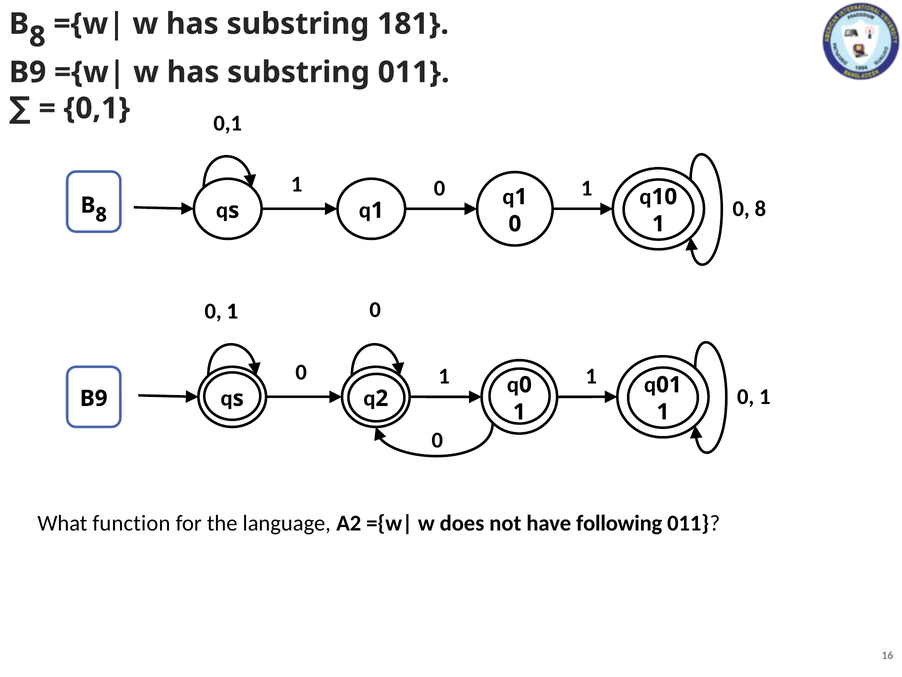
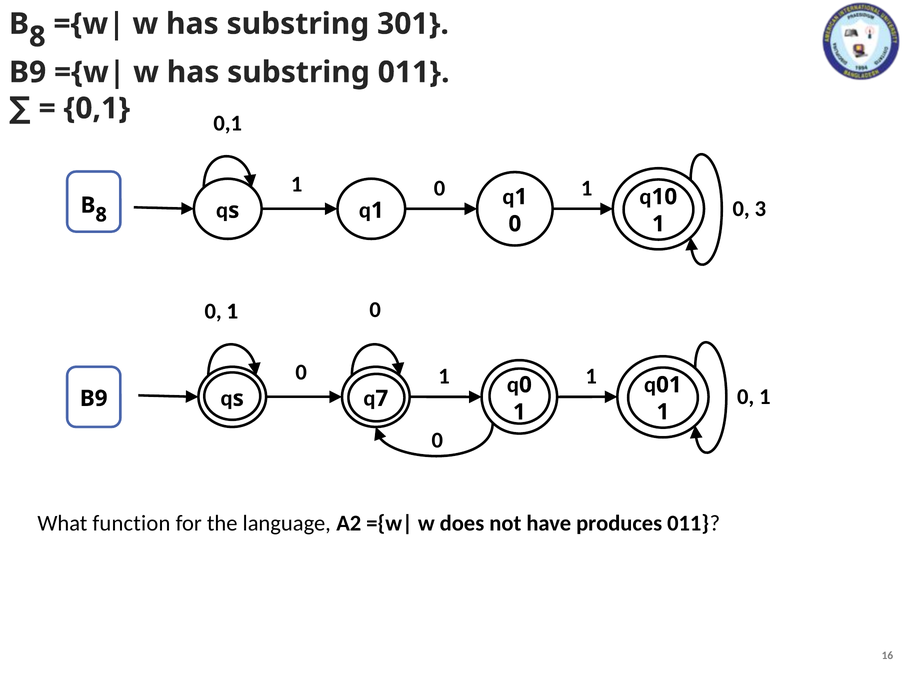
181: 181 -> 301 (413, 24)
0 8: 8 -> 3 (760, 209)
2: 2 -> 7 (382, 398)
following: following -> produces (619, 523)
